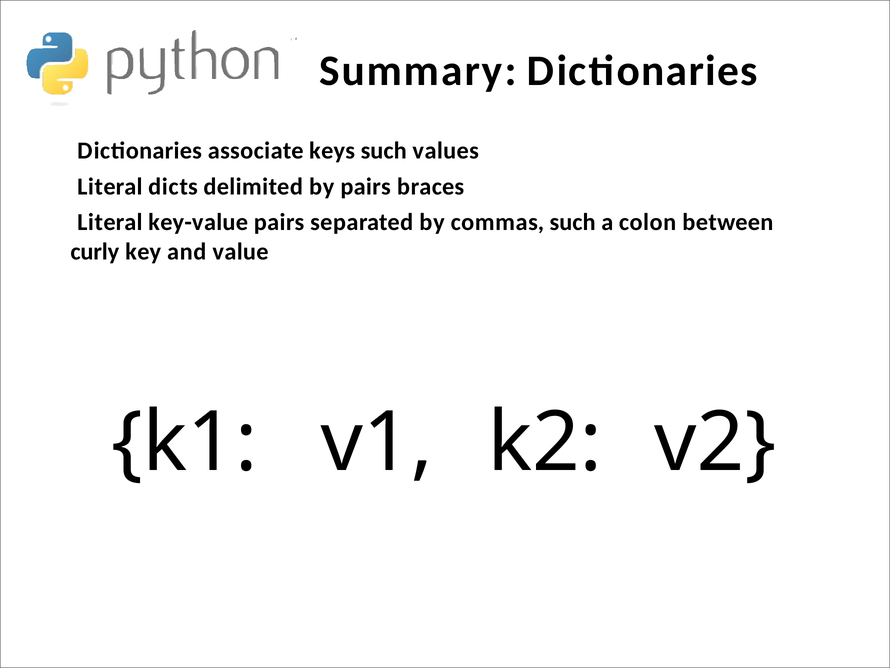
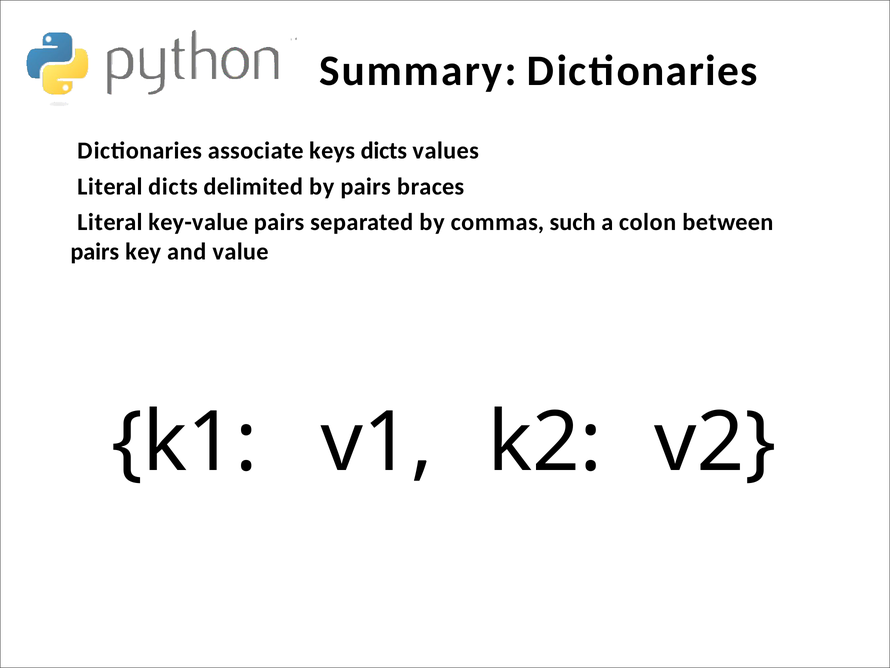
keys such: such -> dicts (384, 151)
curly: curly -> pairs (95, 251)
